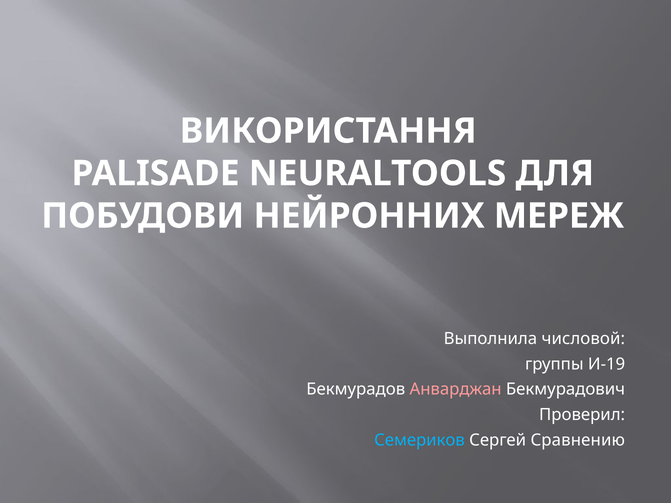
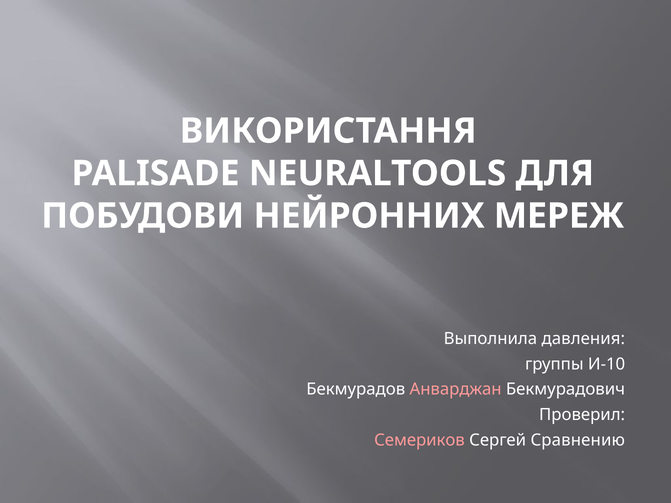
числовой: числовой -> давления (583, 339)
И-19: И-19 -> И-10 (607, 364)
Семериков colour: light blue -> pink (419, 440)
